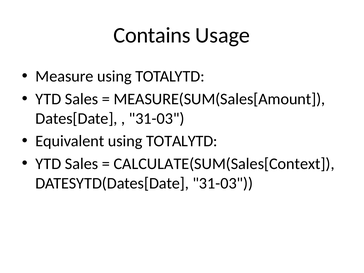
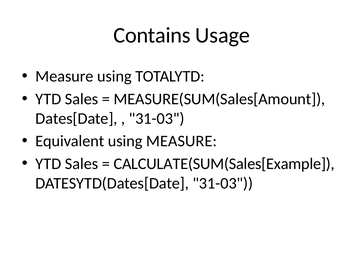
Equivalent using TOTALYTD: TOTALYTD -> MEASURE (182, 141)
CALCULATE(SUM(Sales[Context: CALCULATE(SUM(Sales[Context -> CALCULATE(SUM(Sales[Example (224, 164)
